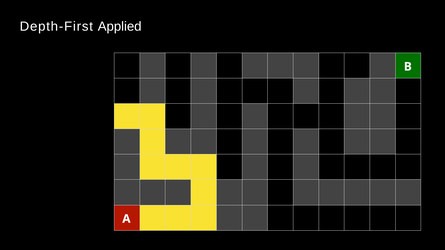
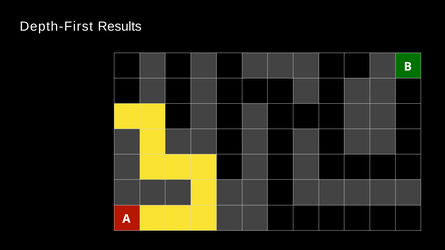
Applied: Applied -> Results (120, 26)
